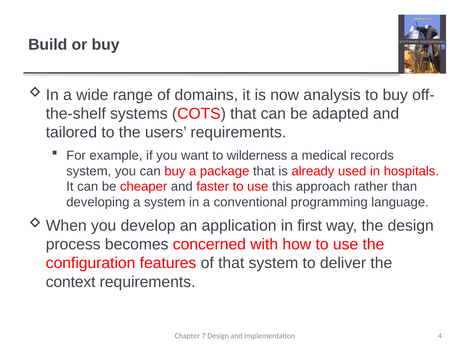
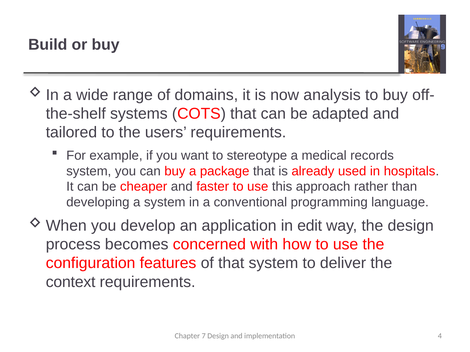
wilderness: wilderness -> stereotype (257, 156)
first: first -> edit (310, 226)
